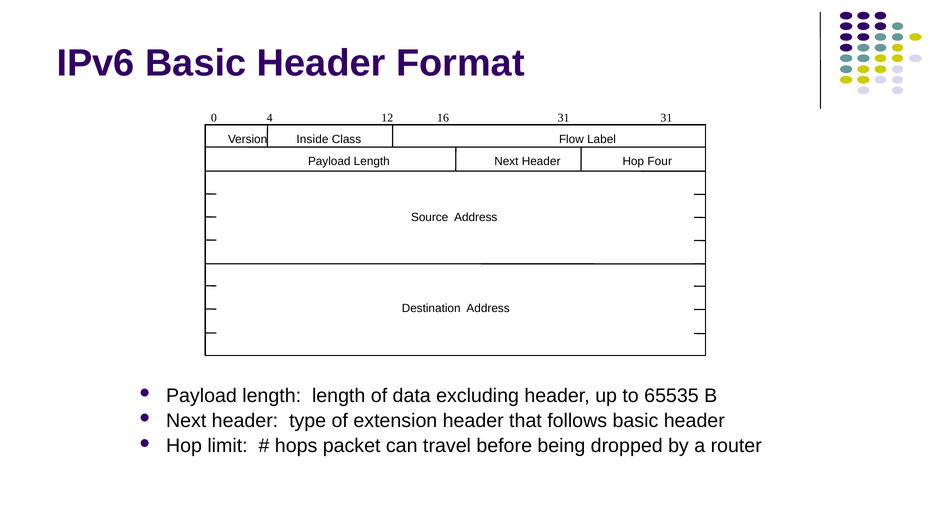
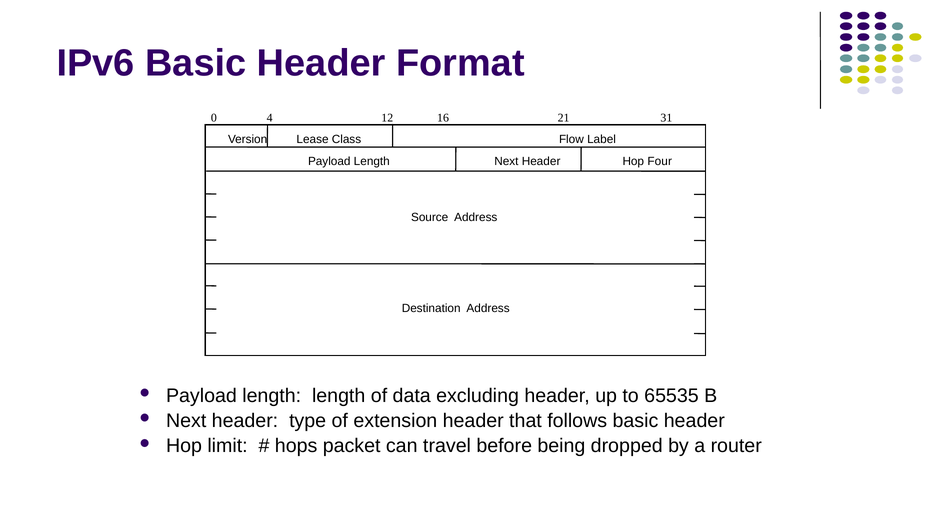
16 31: 31 -> 21 (564, 118)
Inside: Inside -> Lease (313, 139)
